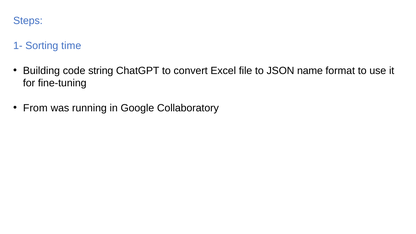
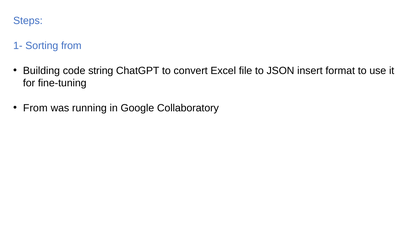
Sorting time: time -> from (71, 46)
name: name -> insert (310, 71)
